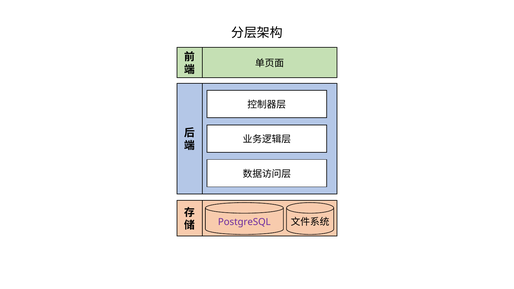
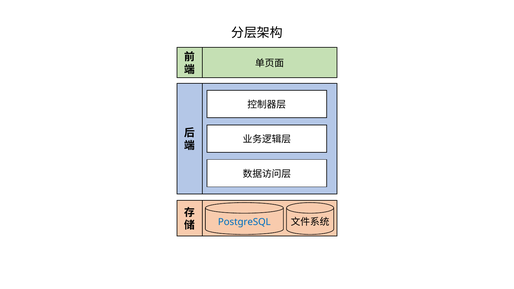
PostgreSQL colour: purple -> blue (244, 222)
